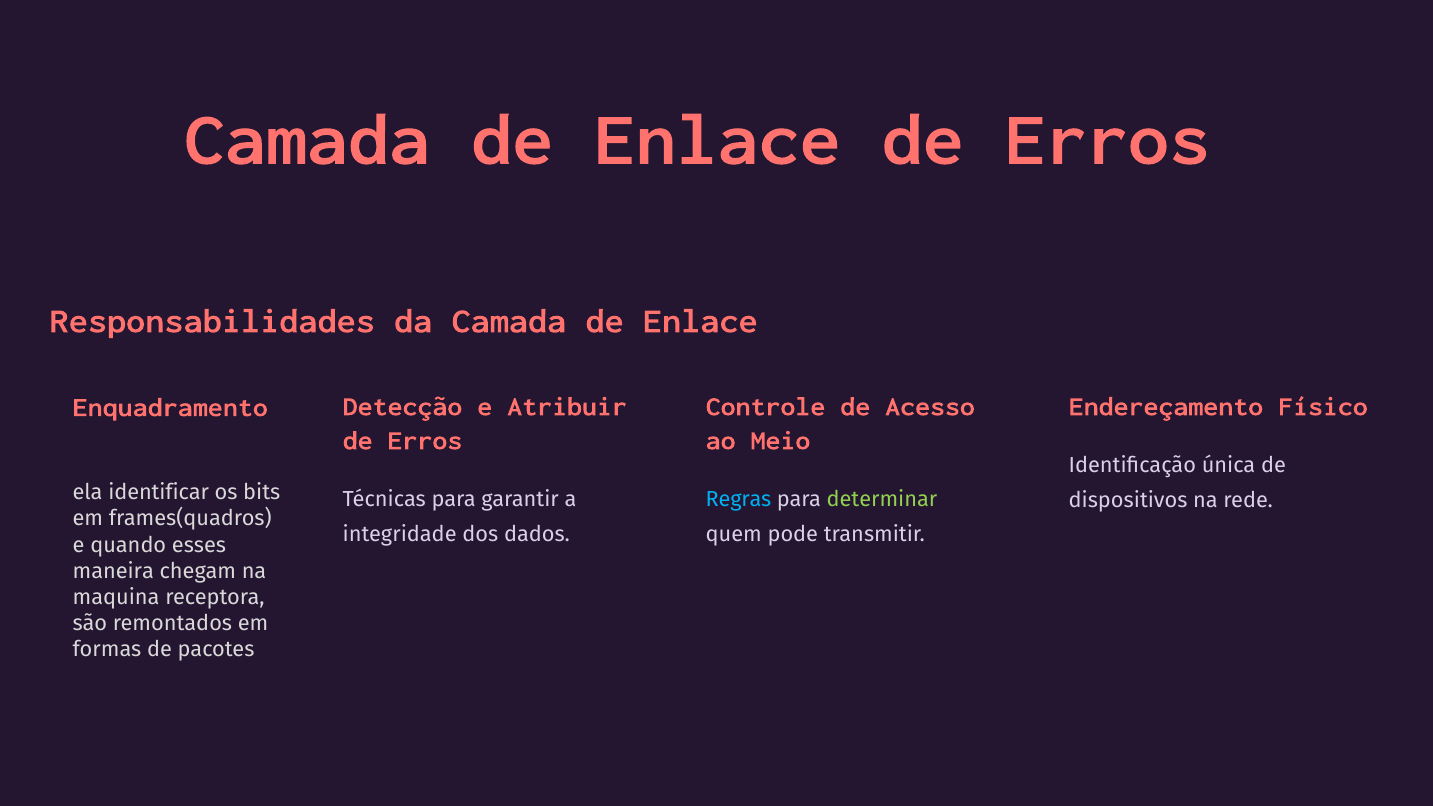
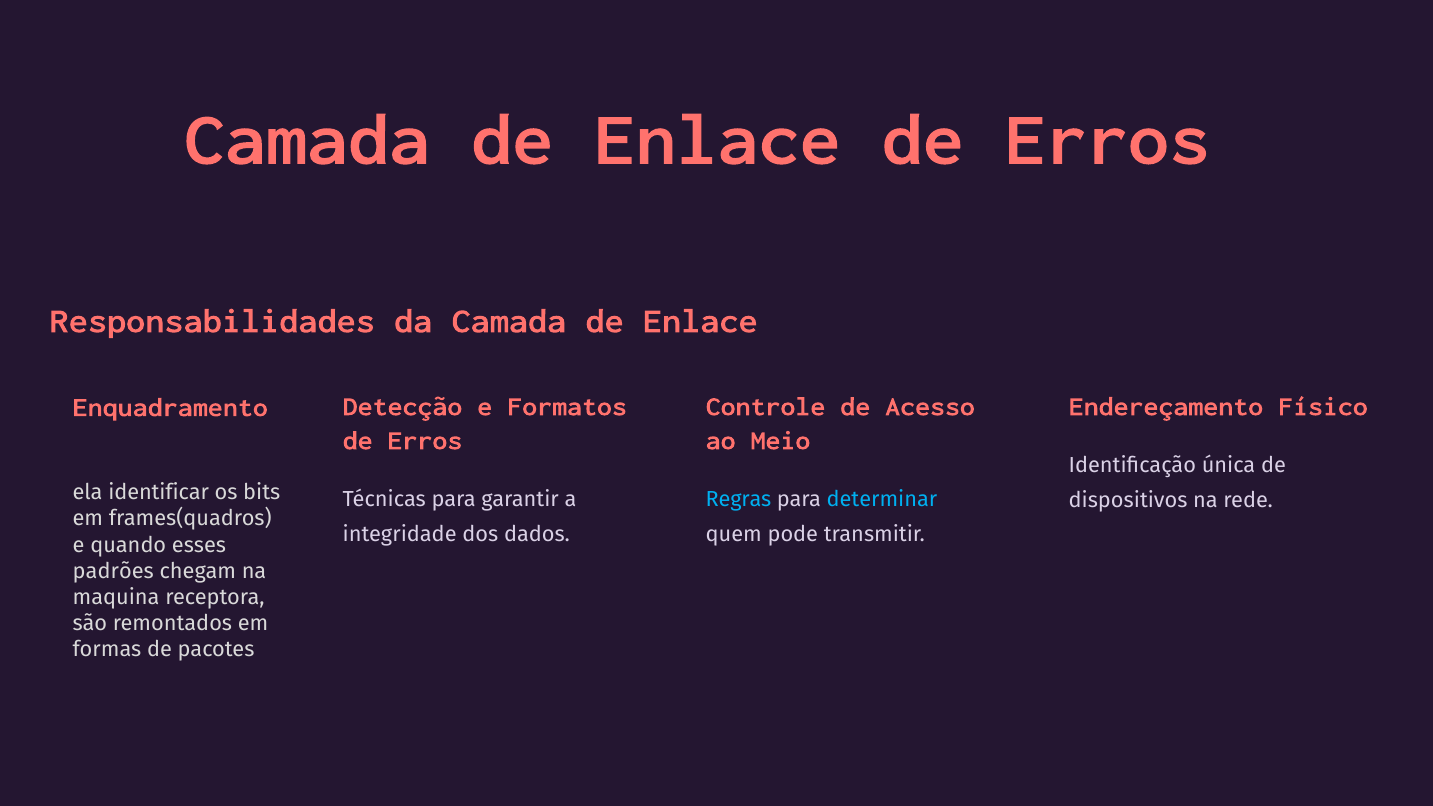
Atribuir: Atribuir -> Formatos (567, 406)
determinar colour: light green -> light blue (882, 500)
maneira: maneira -> padrões (113, 571)
